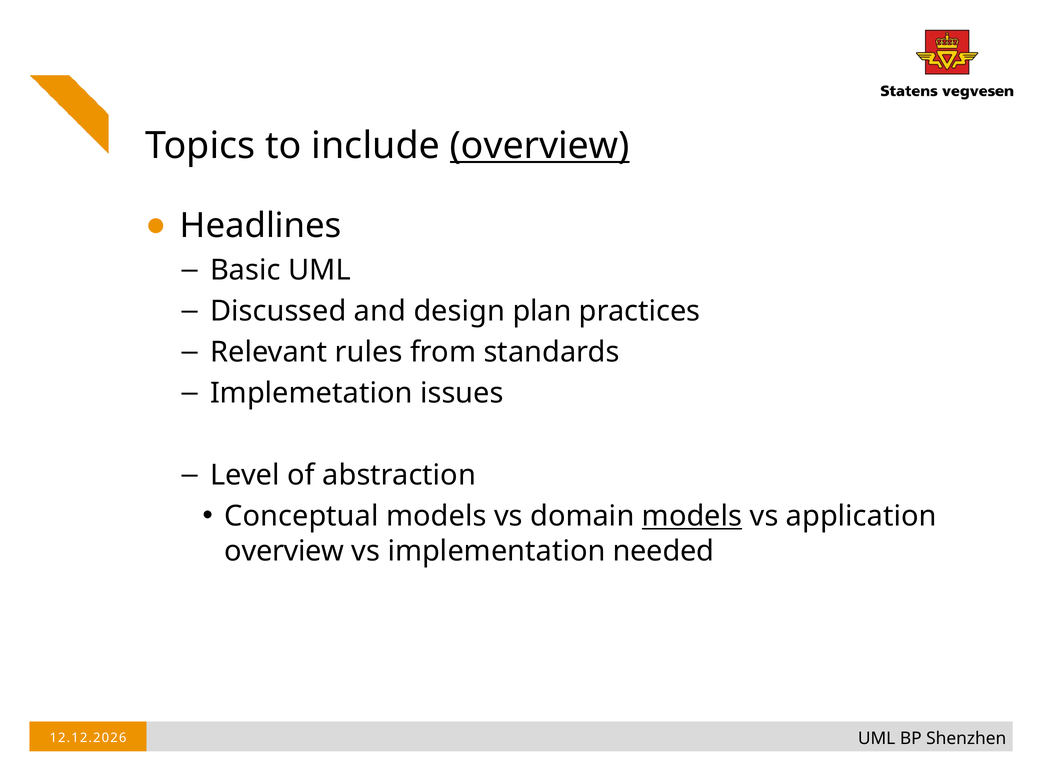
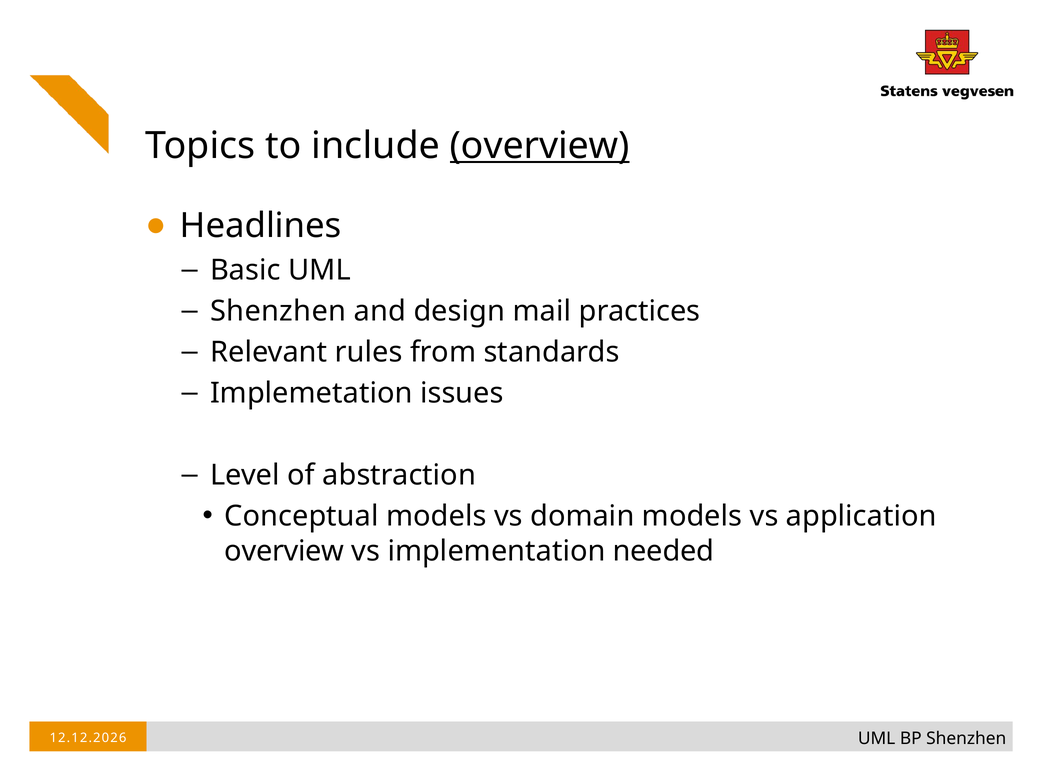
Discussed: Discussed -> Shenzhen (278, 311)
plan: plan -> mail (542, 311)
models underline: present -> none (692, 517)
